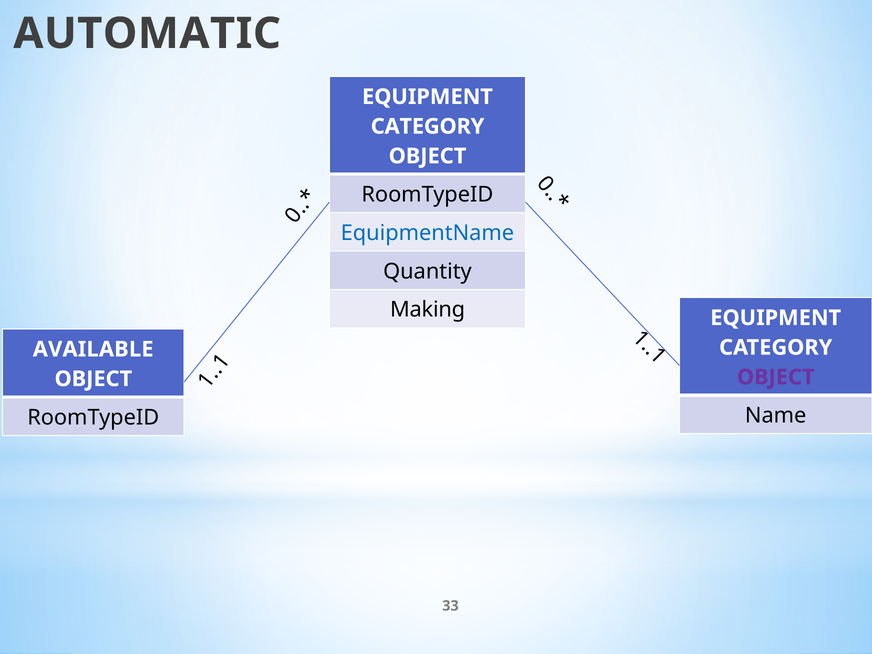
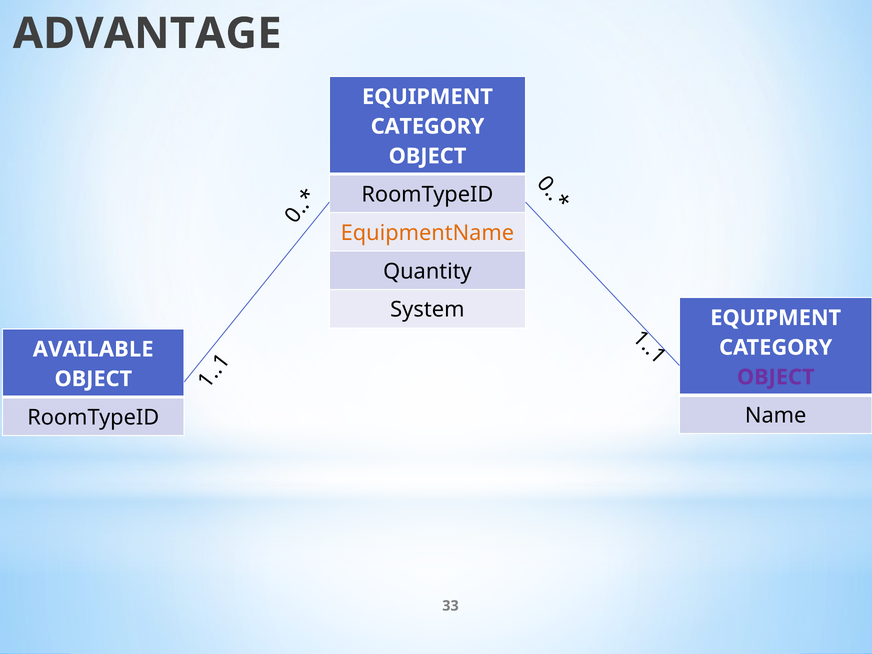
AUTOMATIC: AUTOMATIC -> ADVANTAGE (147, 34)
EquipmentName colour: blue -> orange (427, 233)
Making: Making -> System (427, 310)
